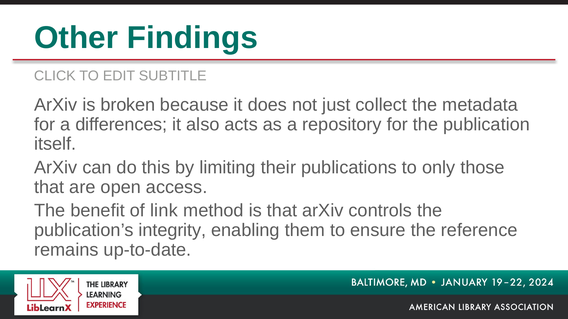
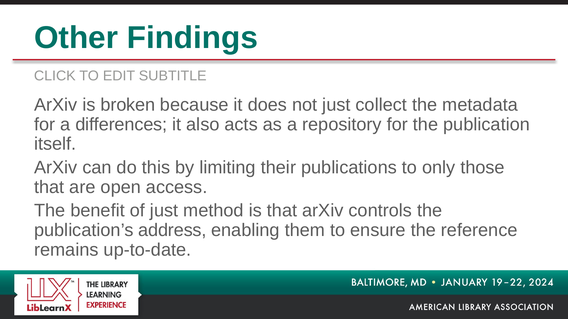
of link: link -> just (164, 211)
integrity: integrity -> address (172, 231)
